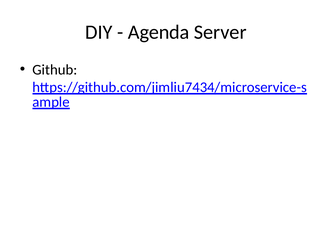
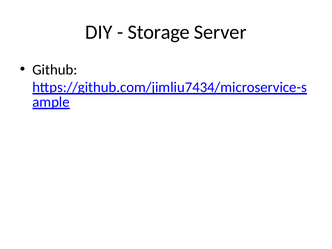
Agenda: Agenda -> Storage (159, 32)
